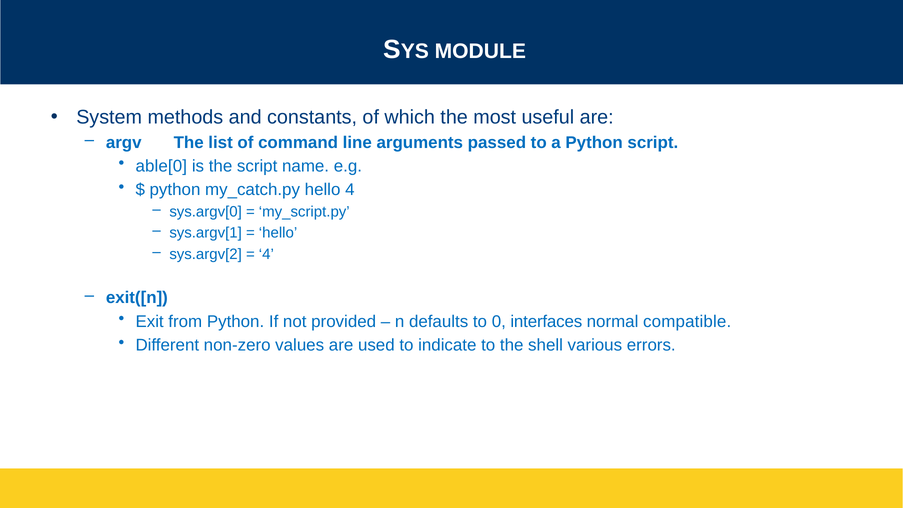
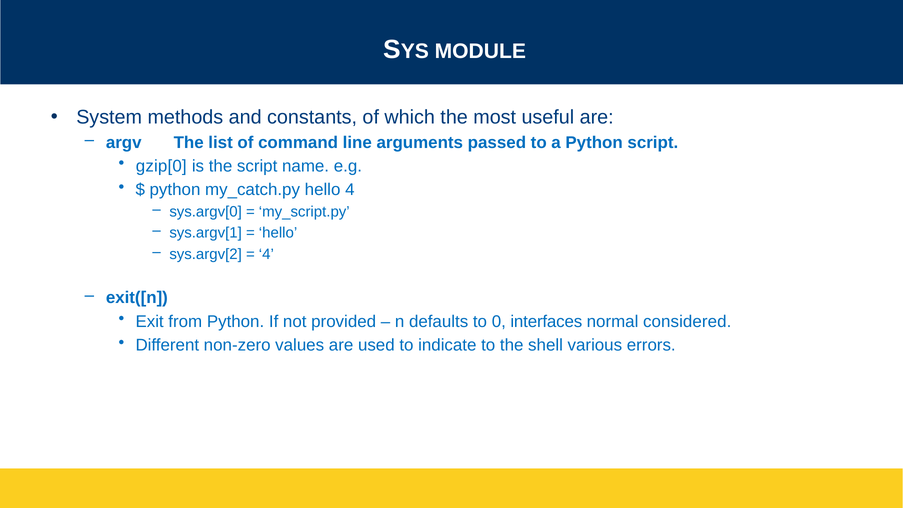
able[0: able[0 -> gzip[0 (161, 166)
compatible: compatible -> considered (687, 322)
